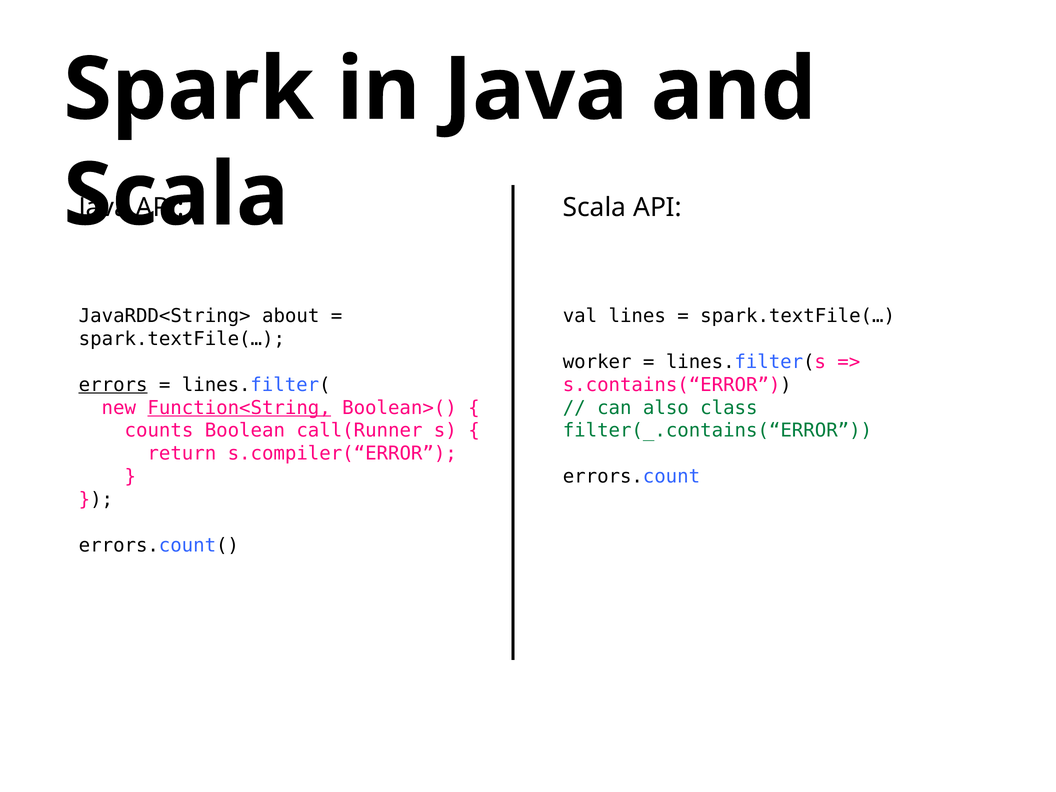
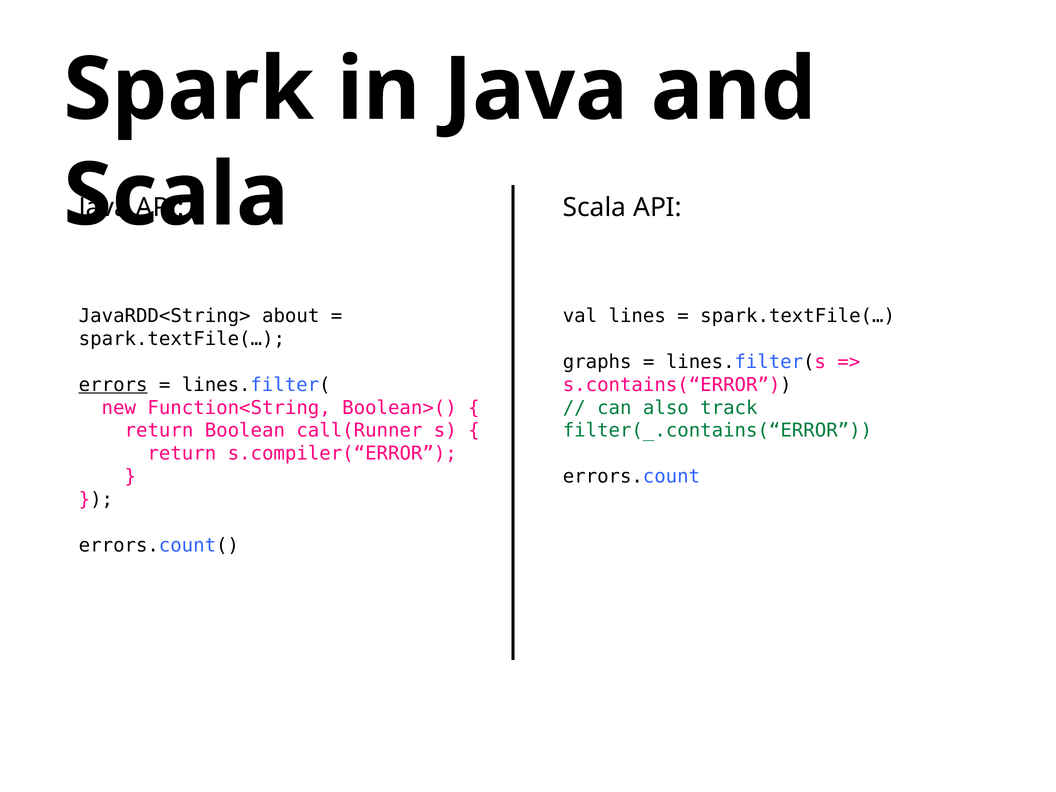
worker: worker -> graphs (597, 362)
Function<String underline: present -> none (239, 408)
class: class -> track (729, 408)
counts: counts -> return (159, 431)
